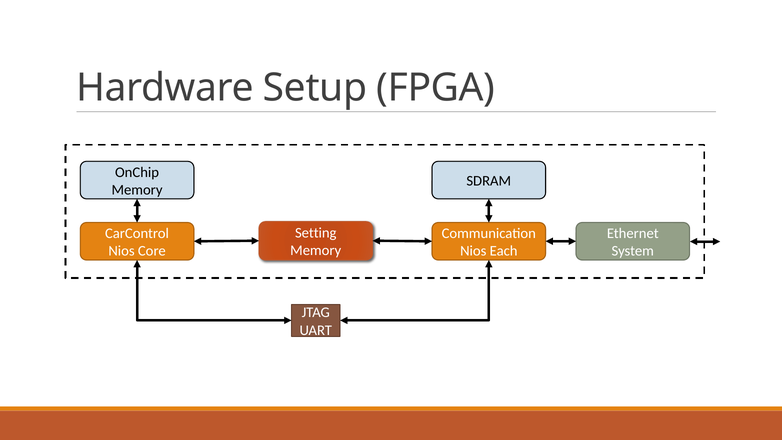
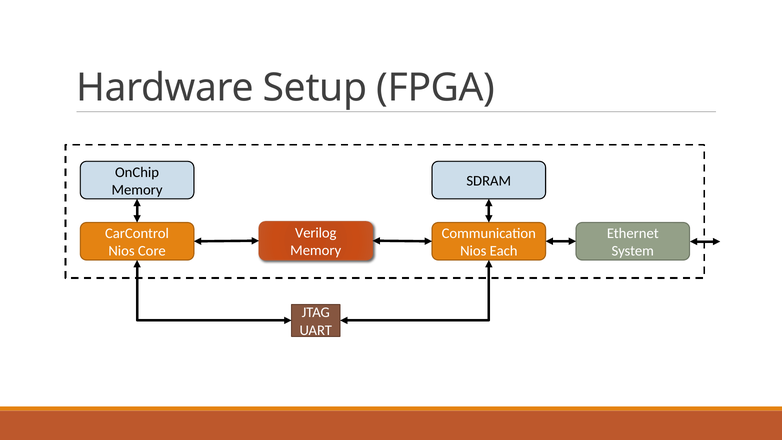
Setting: Setting -> Verilog (316, 233)
